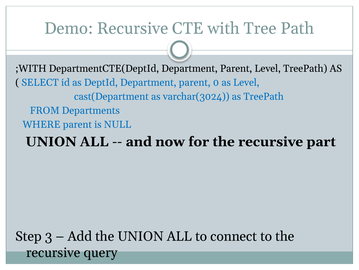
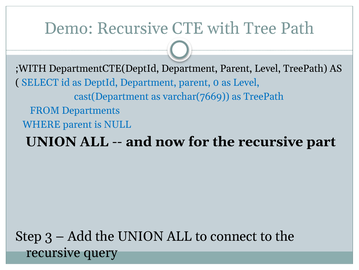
varchar(3024: varchar(3024 -> varchar(7669 (196, 96)
